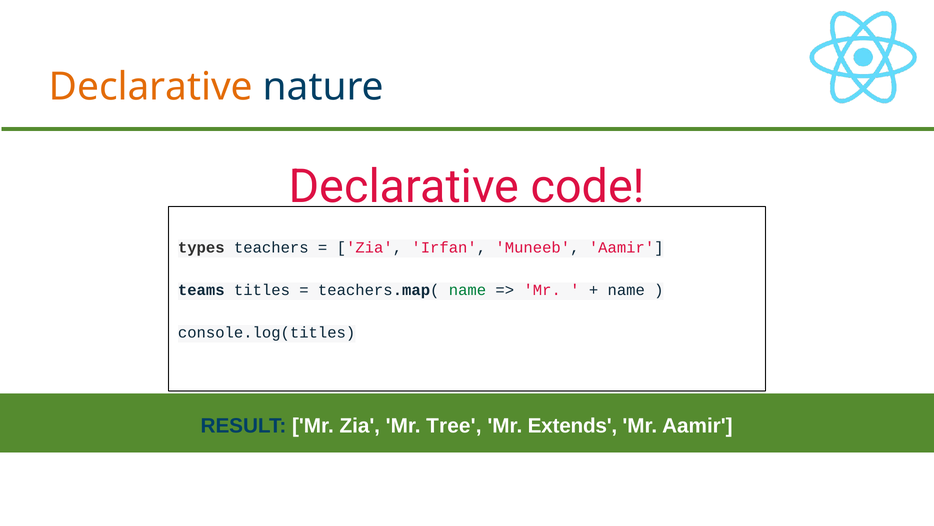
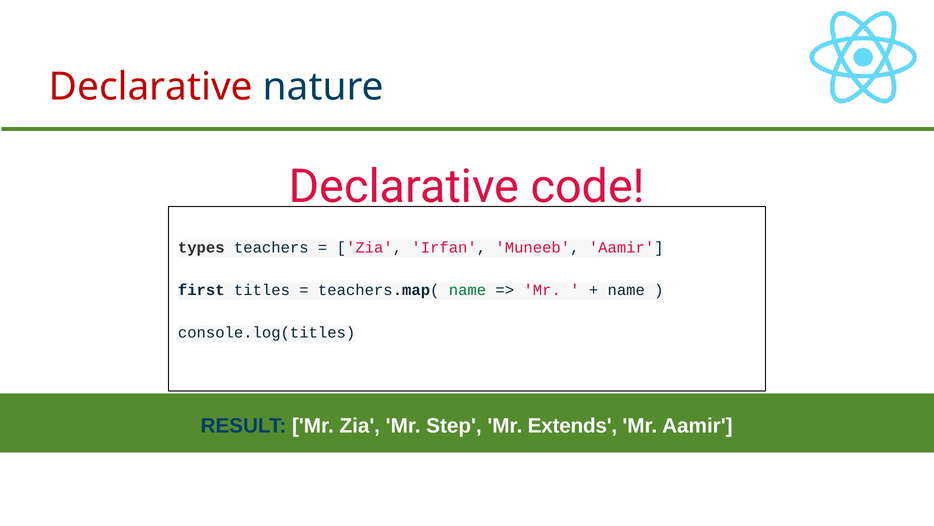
Declarative colour: orange -> red (151, 87)
teams: teams -> first (201, 290)
Tree: Tree -> Step (454, 426)
